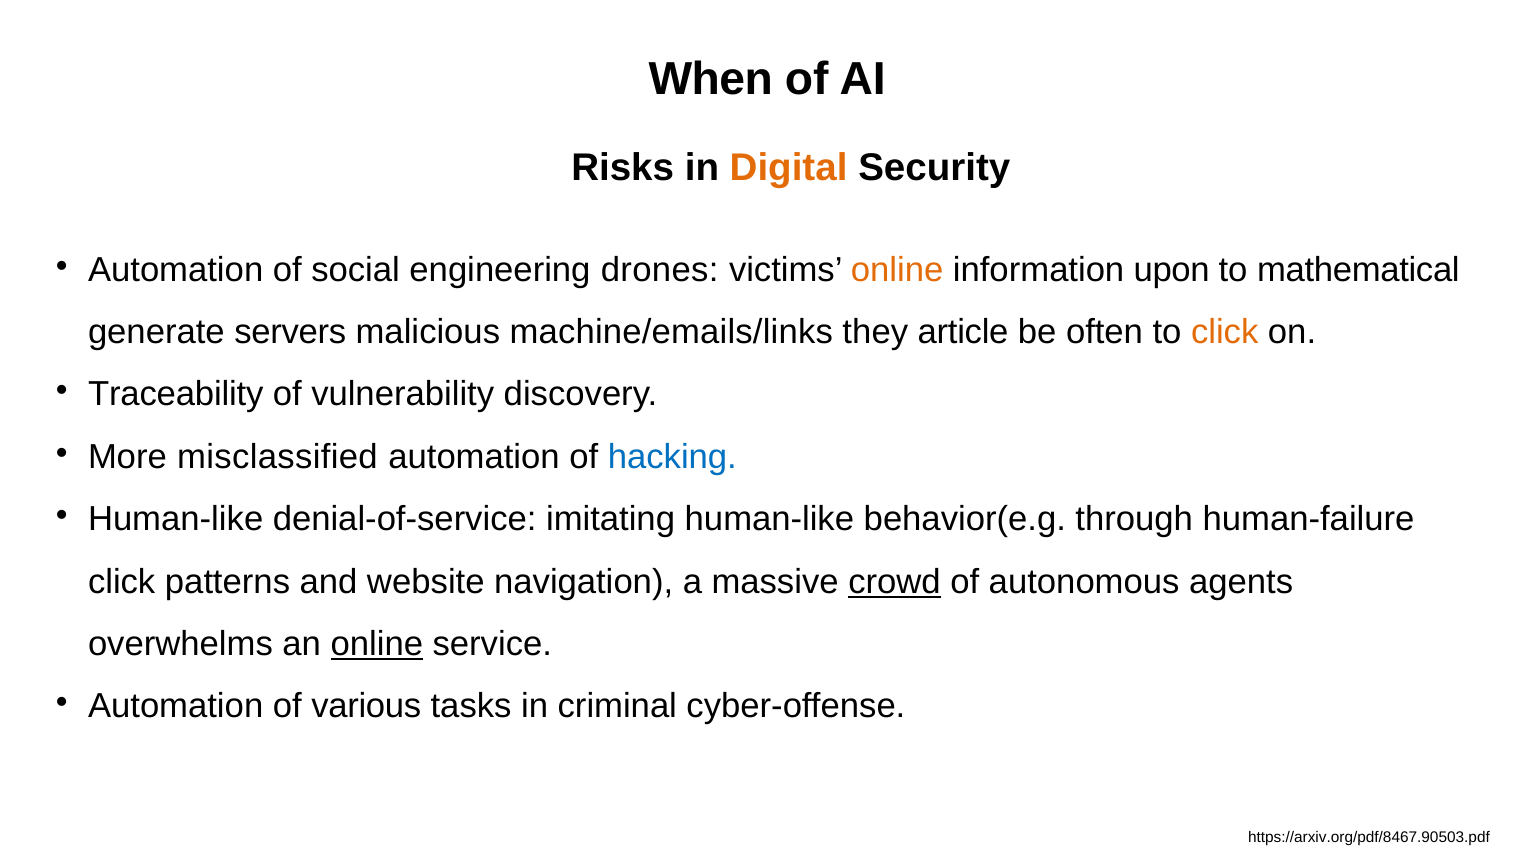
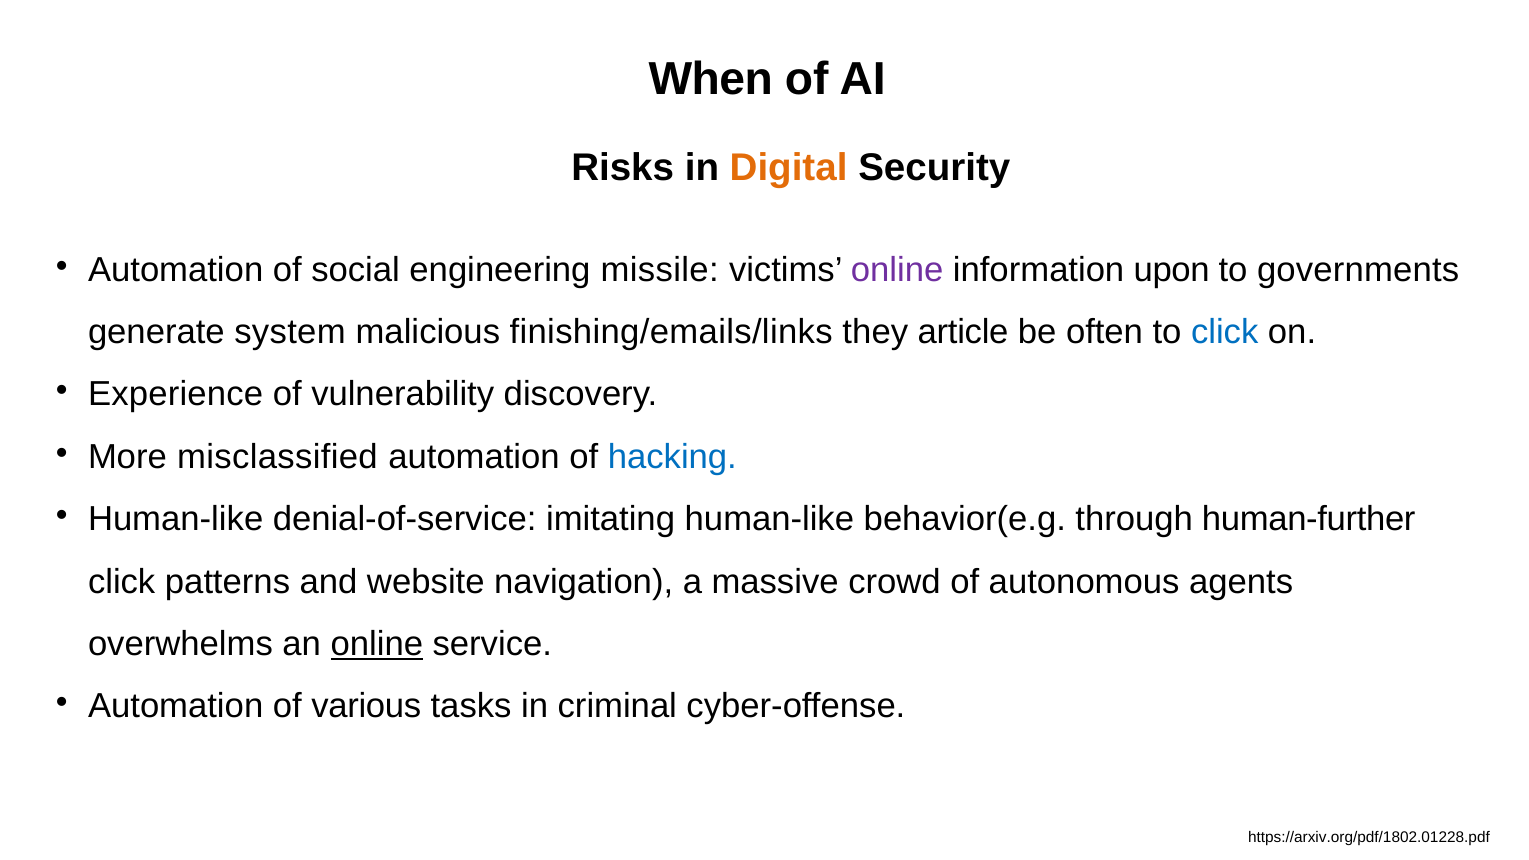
drones: drones -> missile (660, 270)
online colour: orange -> purple (897, 270)
mathematical: mathematical -> governments (1358, 270)
servers: servers -> system (290, 332)
machine/emails/links: machine/emails/links -> finishing/emails/links (671, 332)
click colour: orange -> blue (1225, 332)
Traceability: Traceability -> Experience (176, 395)
human-failure: human-failure -> human-further (1309, 519)
crowd underline: present -> none (894, 582)
https://arxiv.org/pdf/8467.90503.pdf: https://arxiv.org/pdf/8467.90503.pdf -> https://arxiv.org/pdf/1802.01228.pdf (1369, 838)
